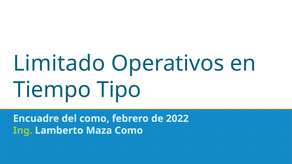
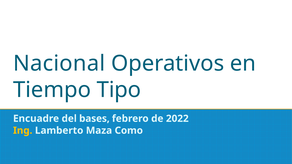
Limitado: Limitado -> Nacional (59, 63)
del como: como -> bases (94, 119)
Ing colour: light green -> yellow (23, 131)
